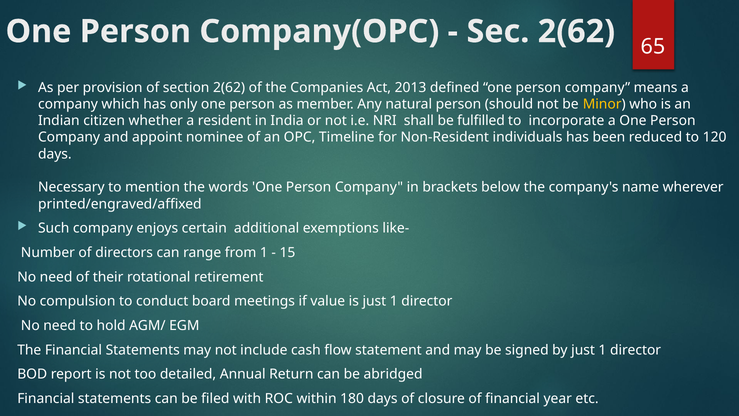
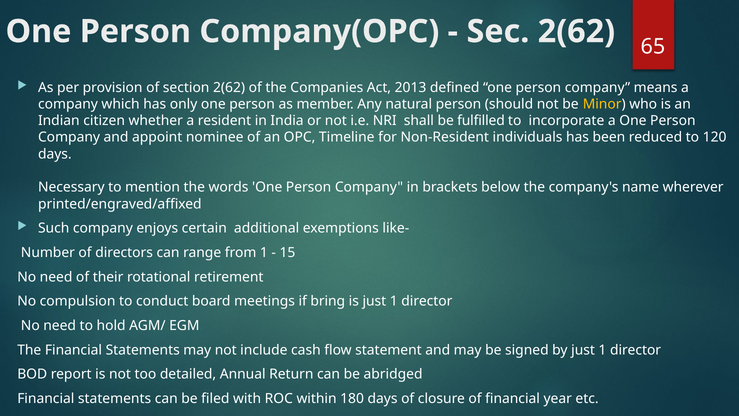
value: value -> bring (328, 301)
